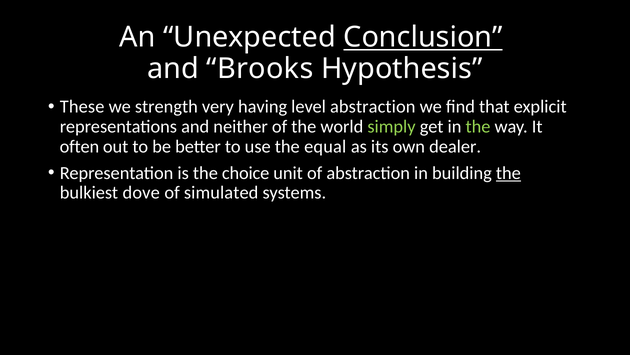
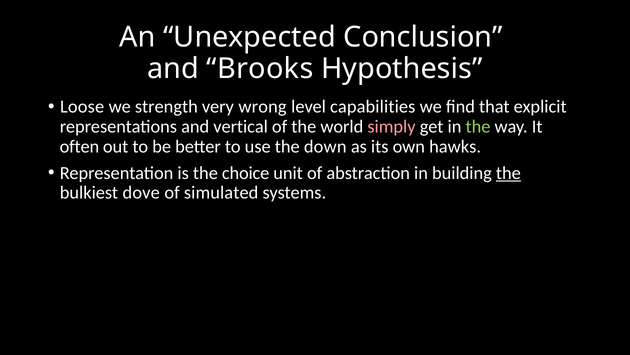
Conclusion underline: present -> none (423, 37)
These: These -> Loose (82, 107)
having: having -> wrong (262, 107)
level abstraction: abstraction -> capabilities (373, 107)
neither: neither -> vertical (241, 126)
simply colour: light green -> pink (392, 126)
equal: equal -> down (325, 146)
dealer: dealer -> hawks (455, 146)
